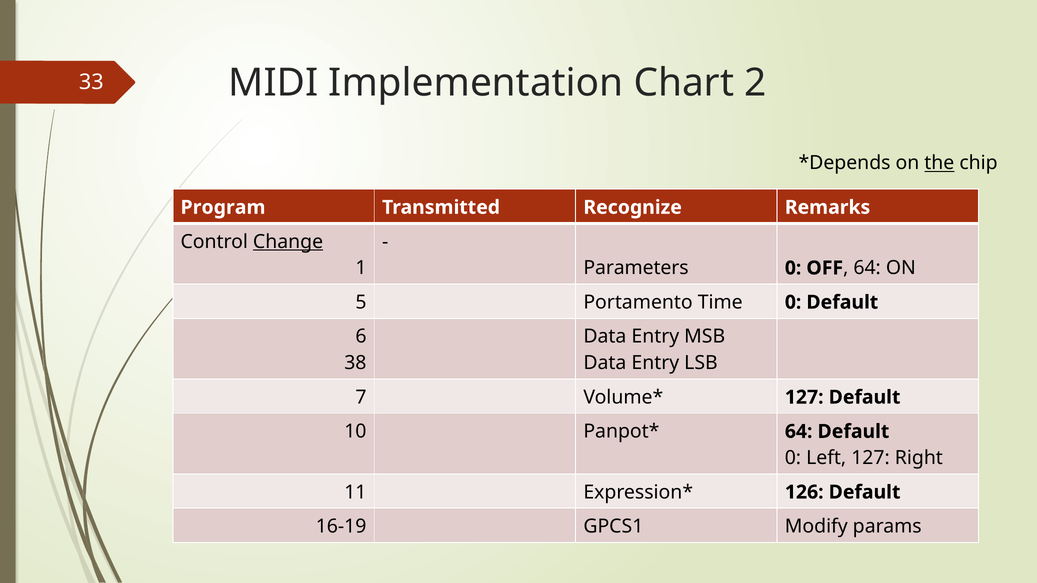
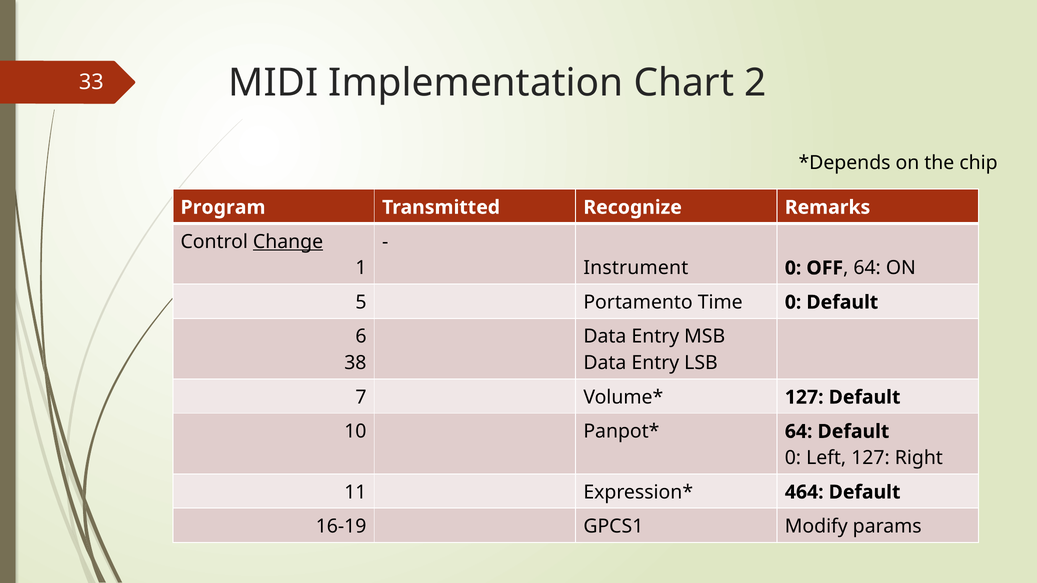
the underline: present -> none (939, 163)
Parameters: Parameters -> Instrument (636, 268)
126: 126 -> 464 (804, 492)
